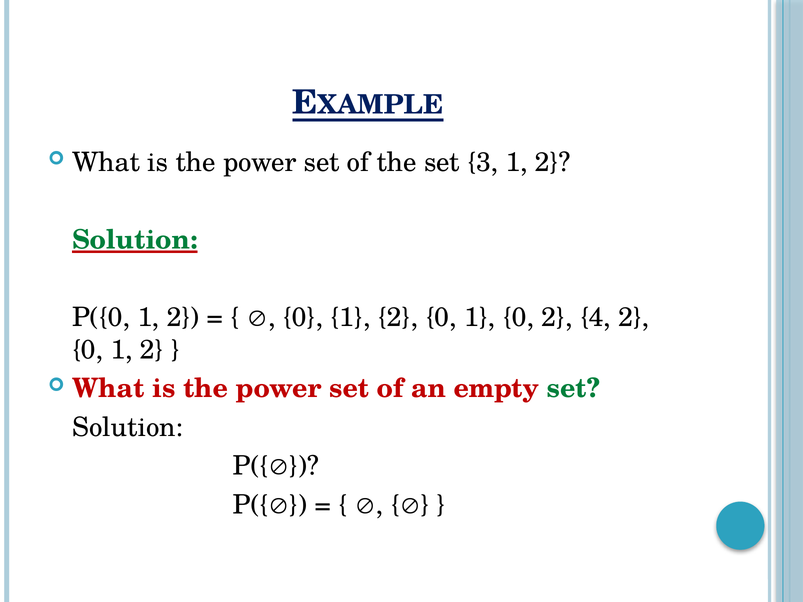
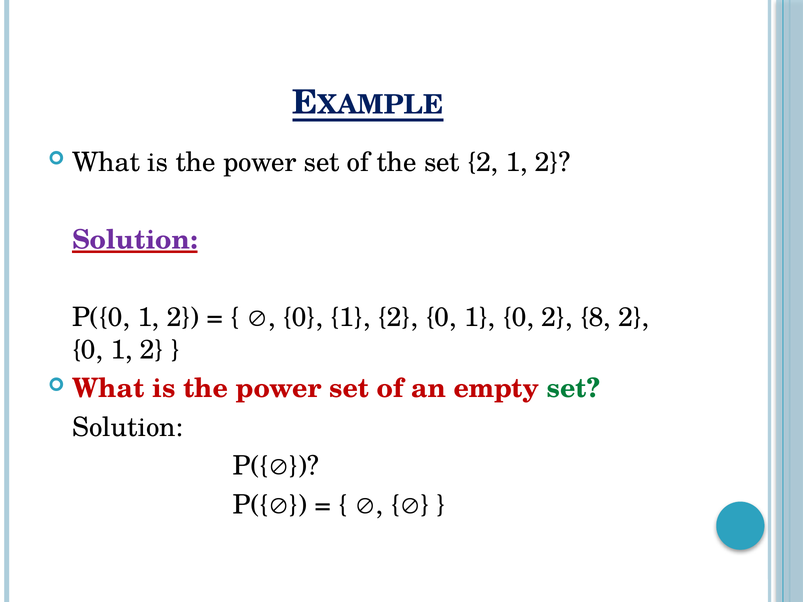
set 3: 3 -> 2 (483, 162)
Solution colour: green -> purple (135, 240)
4: 4 -> 8 (595, 318)
